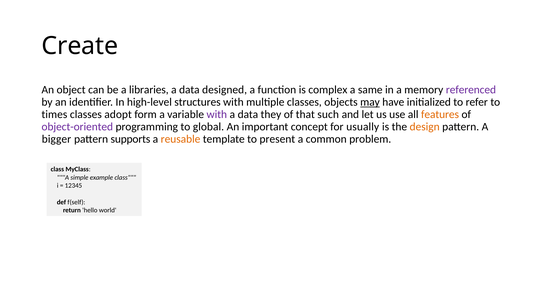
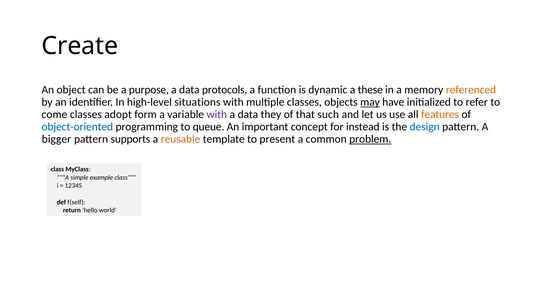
libraries: libraries -> purpose (149, 90)
designed: designed -> protocols (225, 90)
complex: complex -> dynamic (328, 90)
same: same -> these (370, 90)
referenced colour: purple -> orange (471, 90)
structures: structures -> situations (197, 102)
times: times -> come (54, 114)
object-oriented colour: purple -> blue (77, 127)
global: global -> queue (209, 127)
usually: usually -> instead (363, 127)
design colour: orange -> blue (425, 127)
problem underline: none -> present (370, 139)
